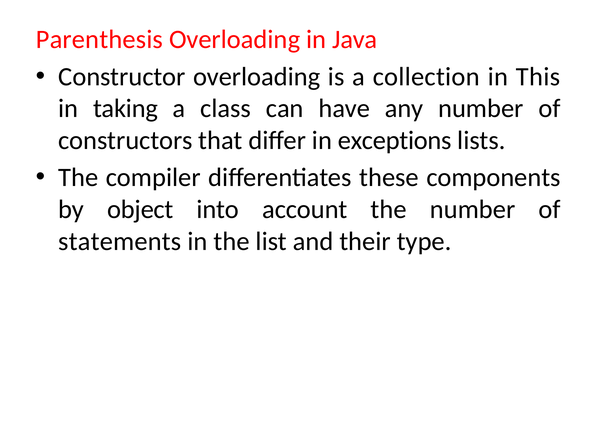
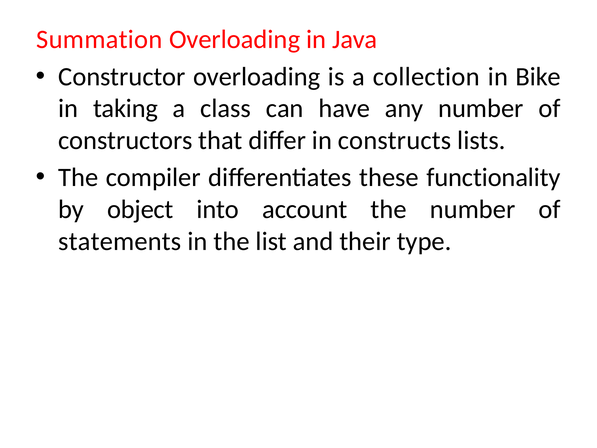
Parenthesis: Parenthesis -> Summation (99, 39)
This: This -> Bike (538, 77)
exceptions: exceptions -> constructs (395, 140)
components: components -> functionality (494, 177)
